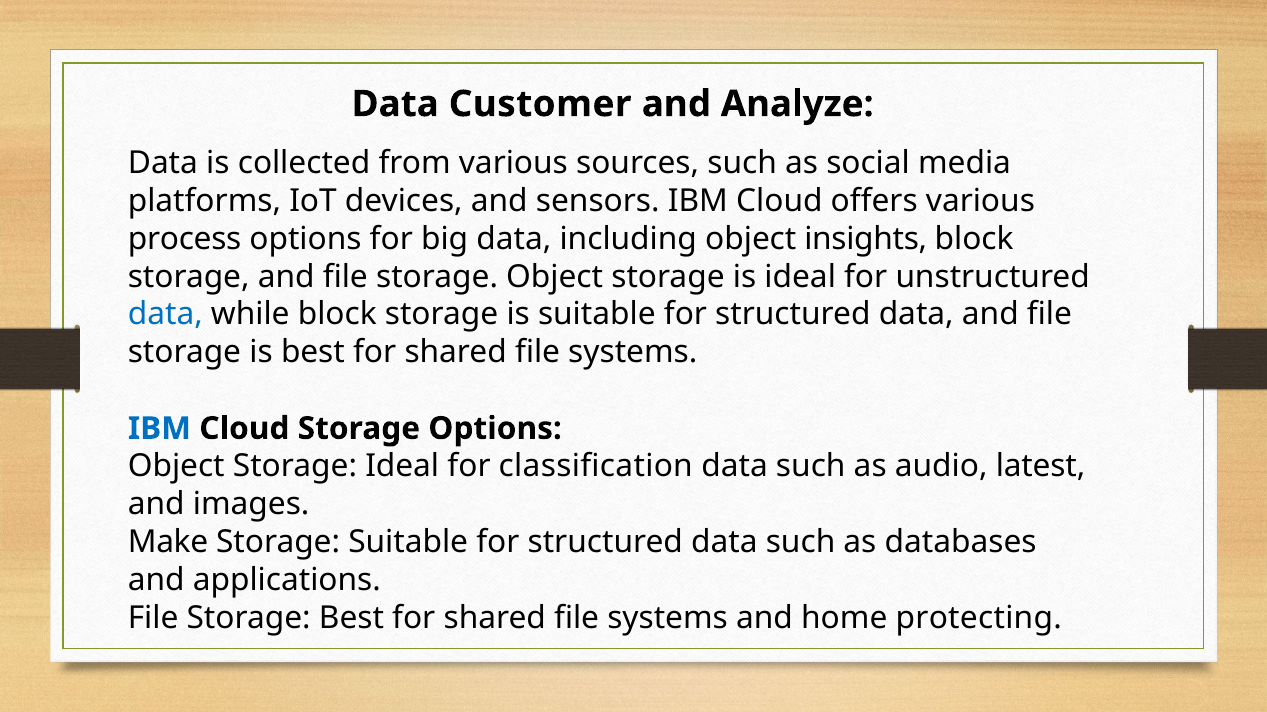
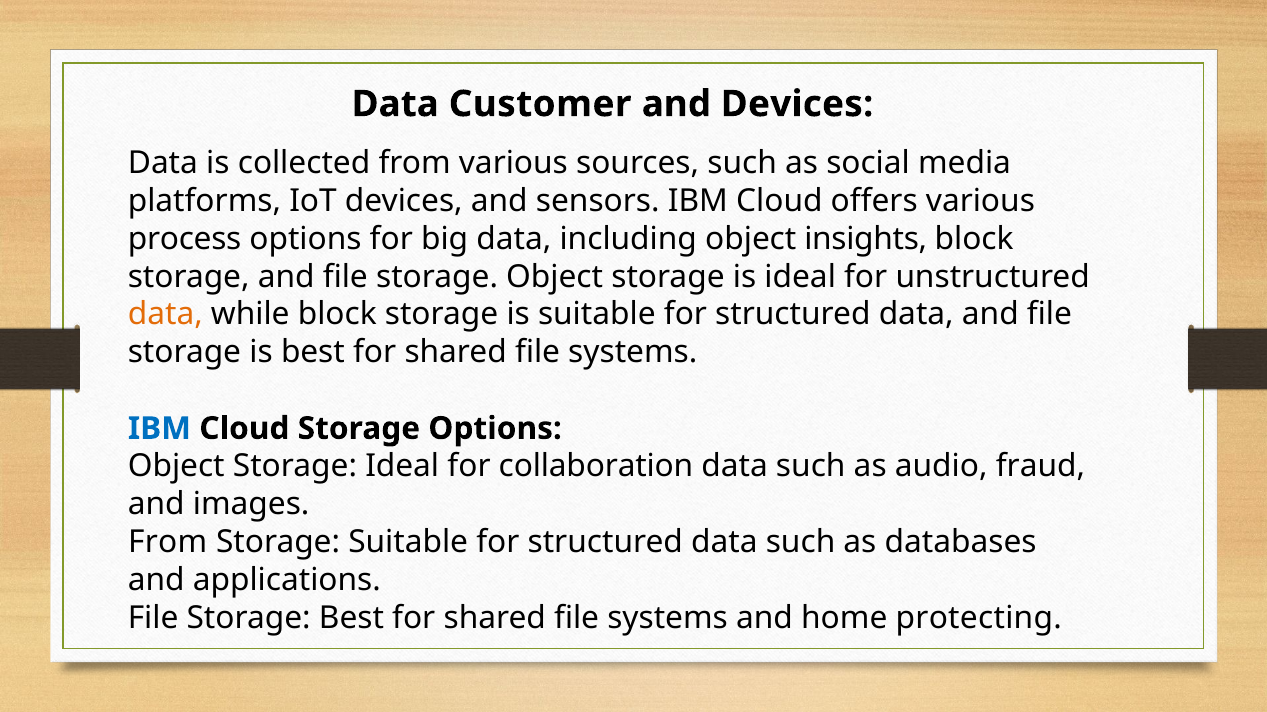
and Analyze: Analyze -> Devices (797, 104)
data colour: blue -> orange (165, 315)
classification: classification -> collaboration (596, 467)
latest: latest -> fraud (1040, 467)
Make: Make -> From (168, 543)
